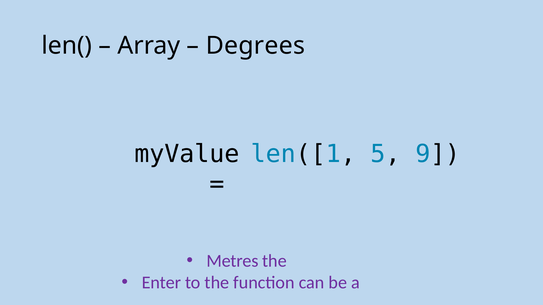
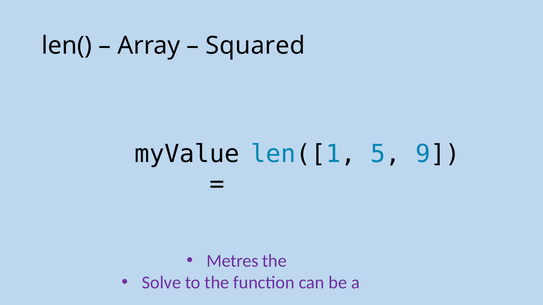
Degrees: Degrees -> Squared (255, 46)
Enter: Enter -> Solve (161, 283)
